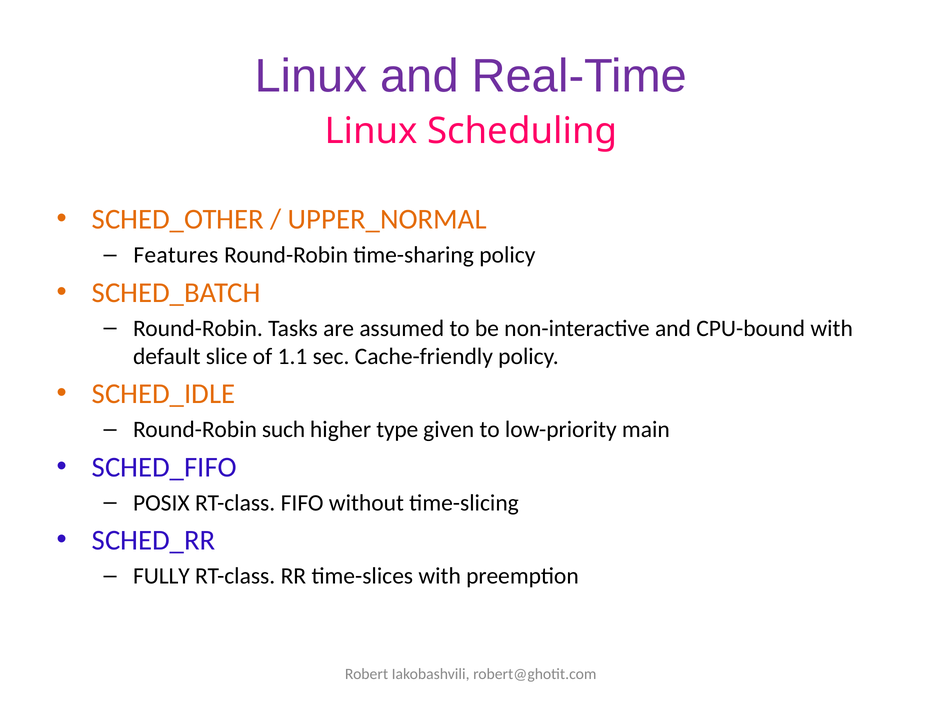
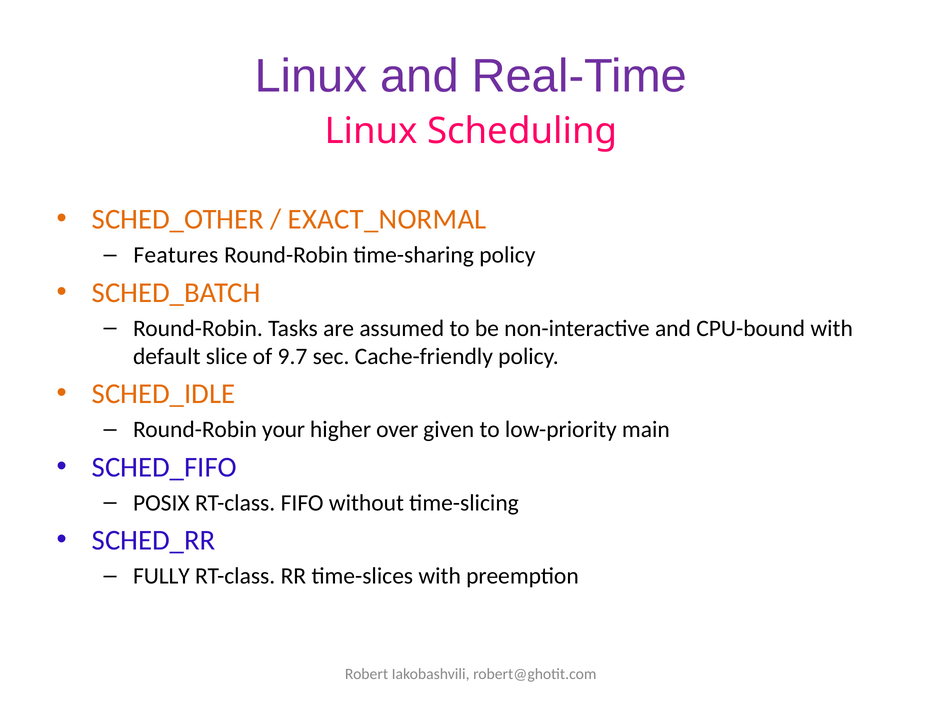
UPPER_NORMAL: UPPER_NORMAL -> EXACT_NORMAL (387, 220)
1.1: 1.1 -> 9.7 (293, 357)
such: such -> your (284, 430)
type: type -> over (397, 430)
